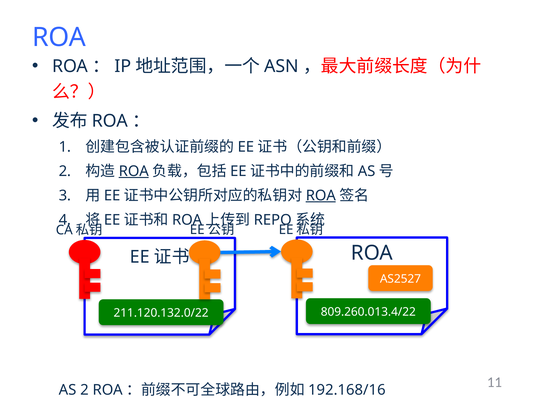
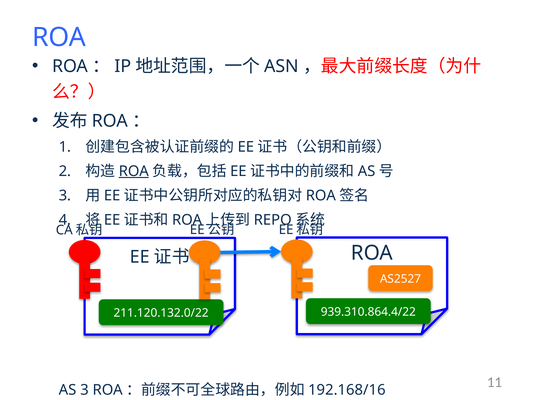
ROA underline: present -> none (321, 196)
809.260.013.4/22: 809.260.013.4/22 -> 939.310.864.4/22 (368, 312)
AS 2: 2 -> 3 (84, 390)
